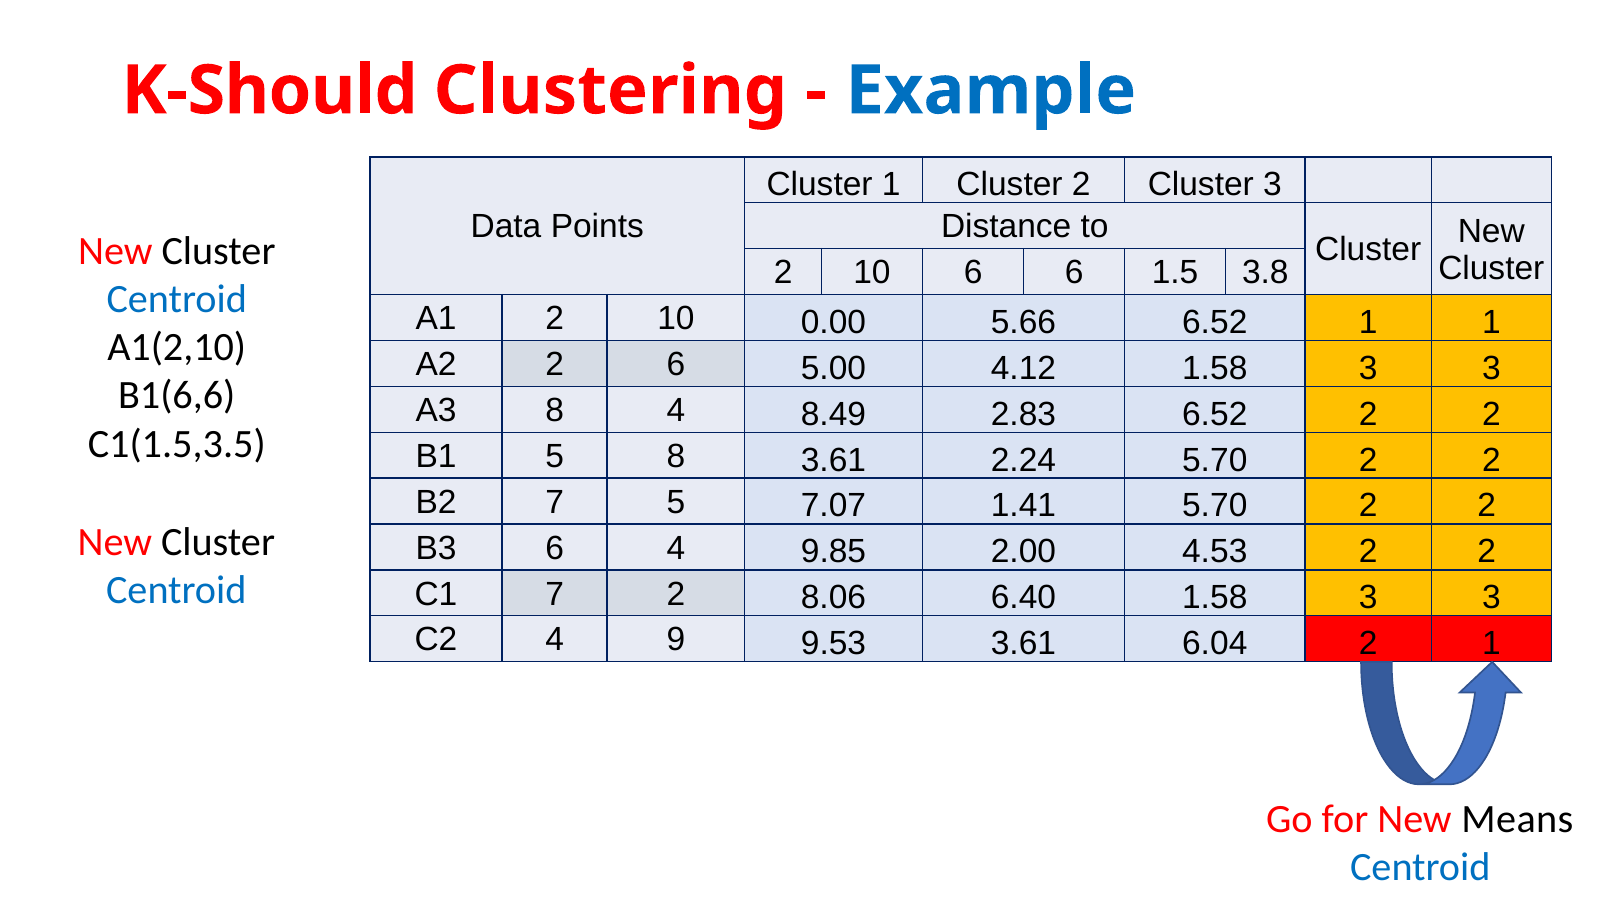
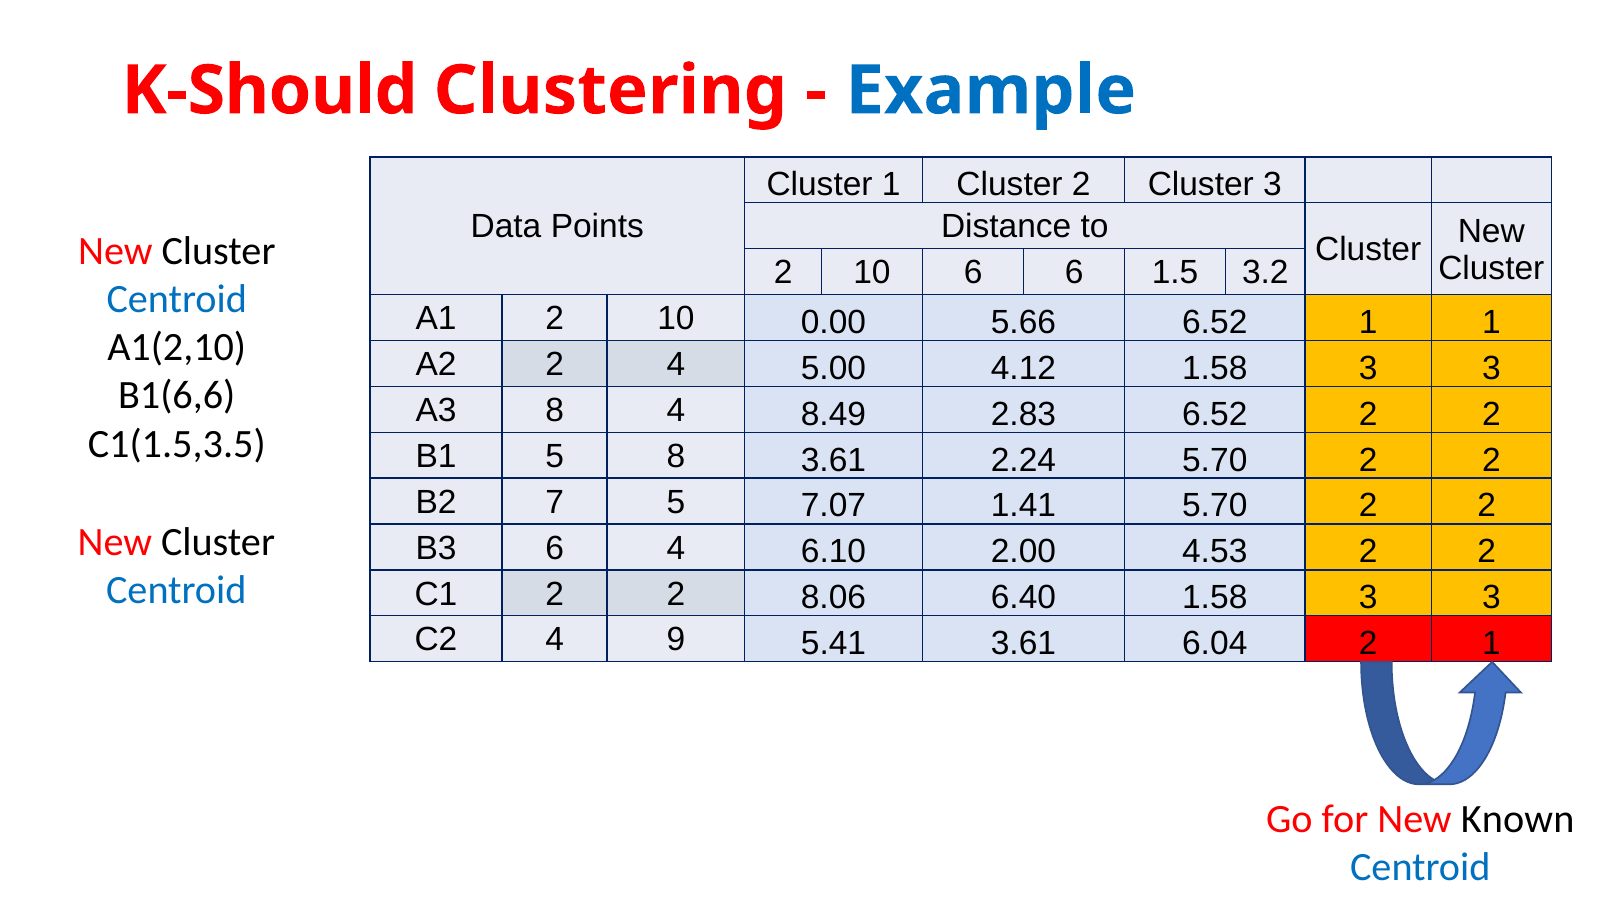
3.8: 3.8 -> 3.2 (1265, 273)
2 6: 6 -> 4 (676, 365)
9.85: 9.85 -> 6.10 (834, 552)
C1 7: 7 -> 2 (555, 594)
9.53: 9.53 -> 5.41 (834, 644)
Means: Means -> Known (1518, 819)
